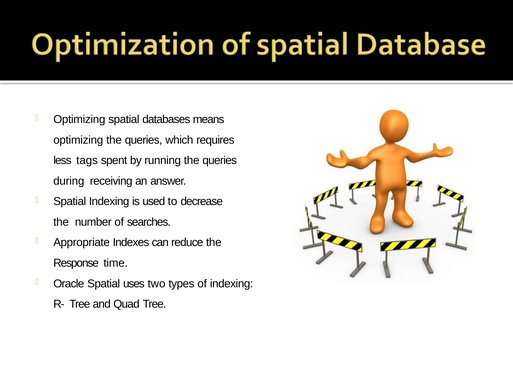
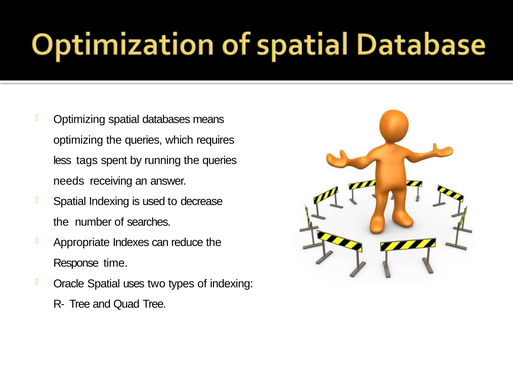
during: during -> needs (69, 181)
